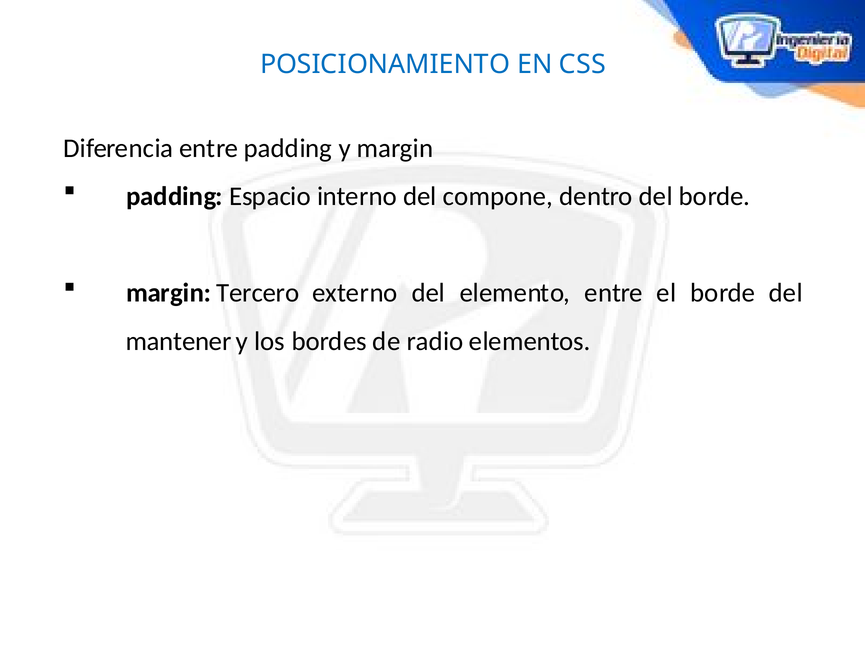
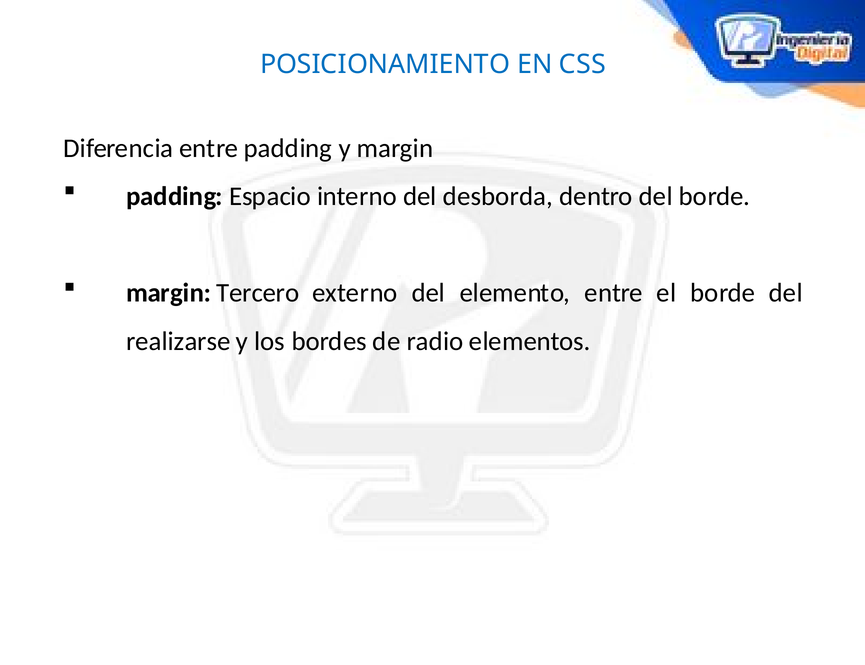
compone: compone -> desborda (498, 196)
mantener: mantener -> realizarse (178, 341)
